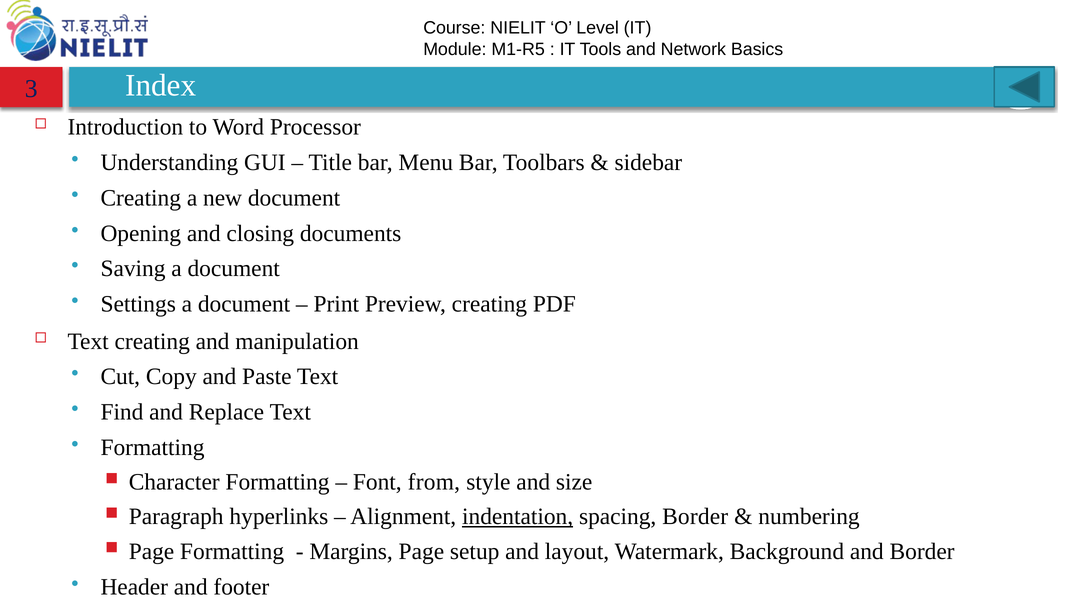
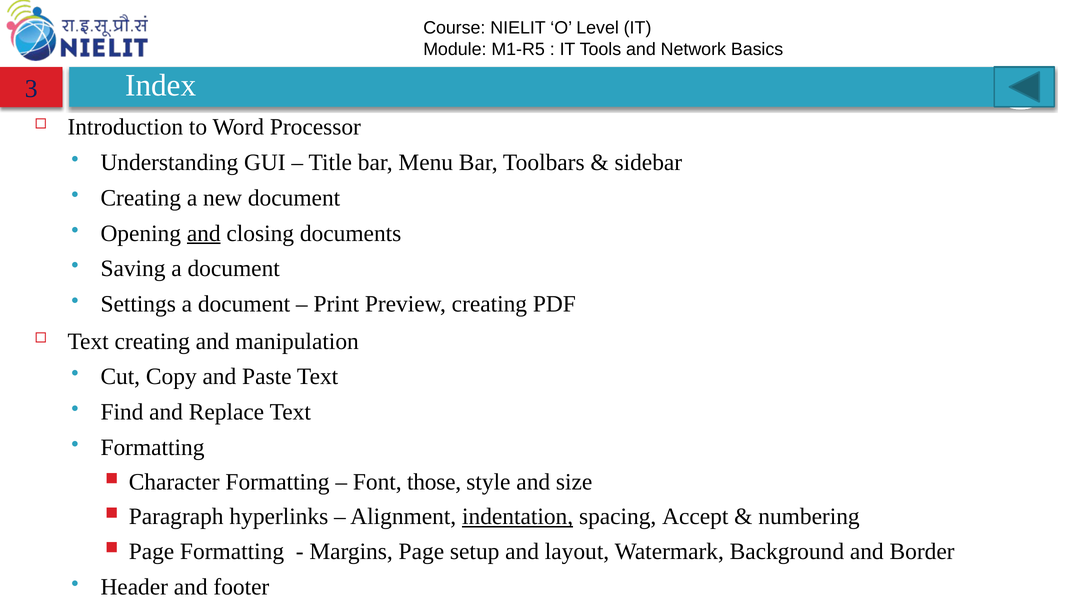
and underline: none -> present (204, 233)
from: from -> those (434, 482)
spacing Border: Border -> Accept (695, 516)
